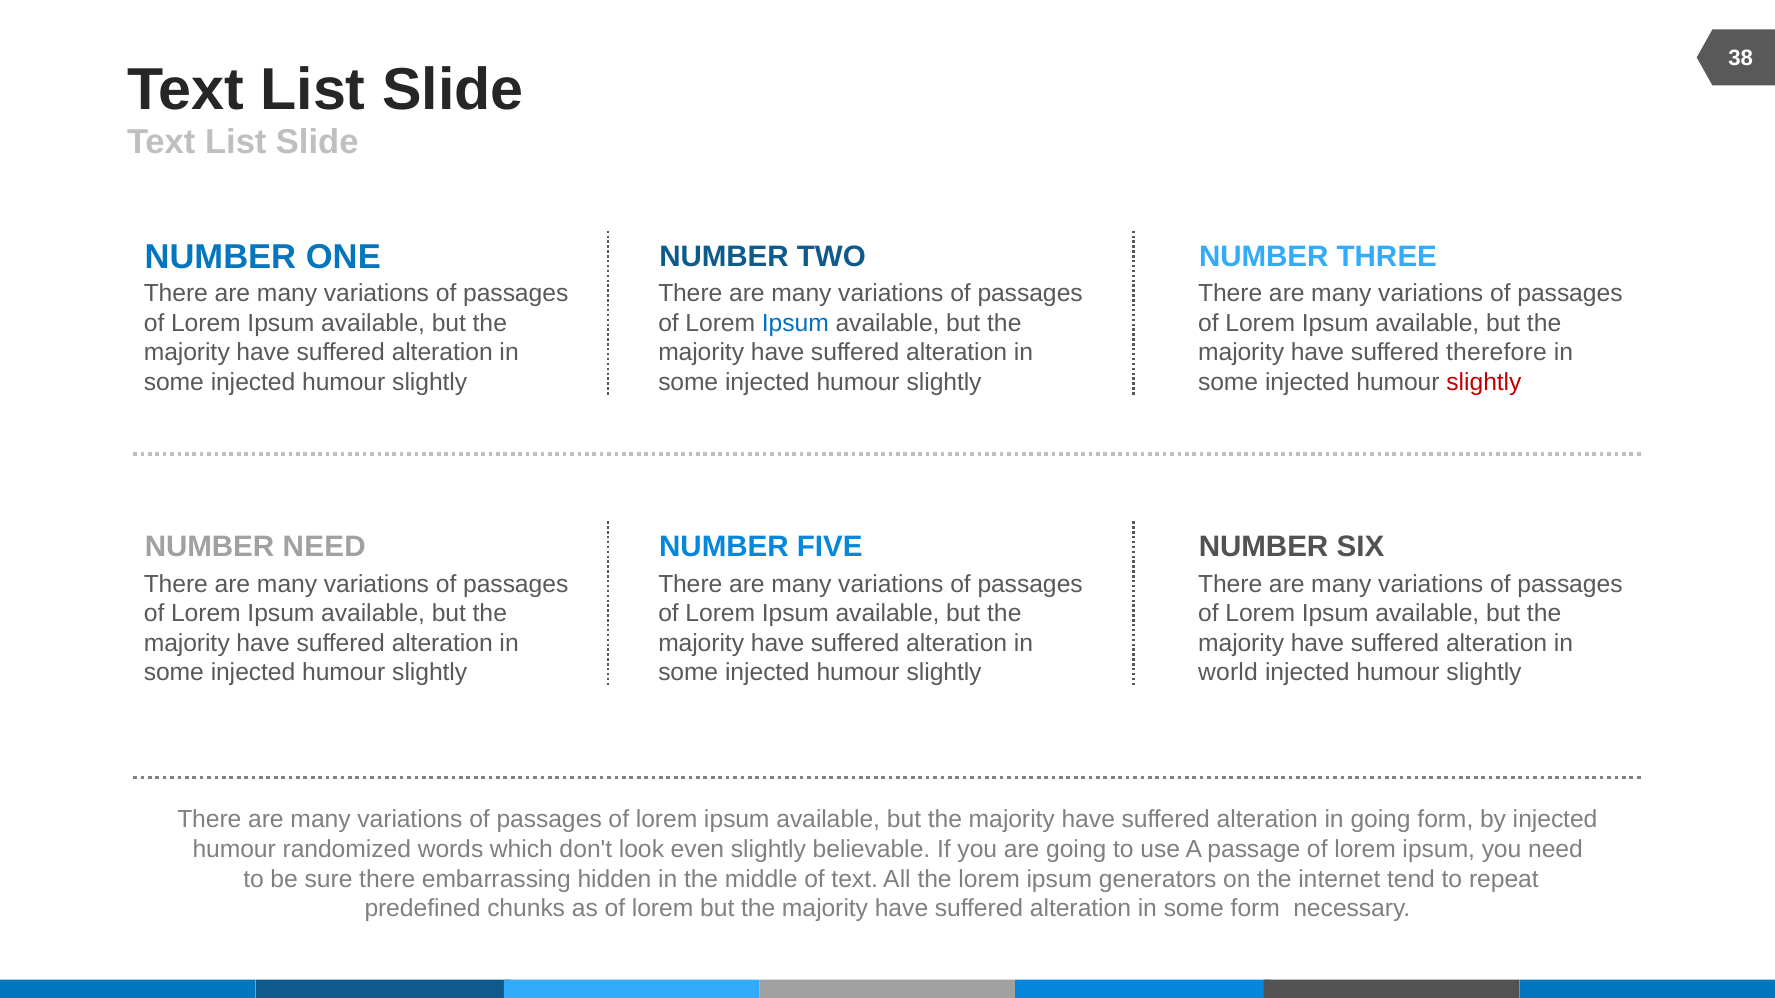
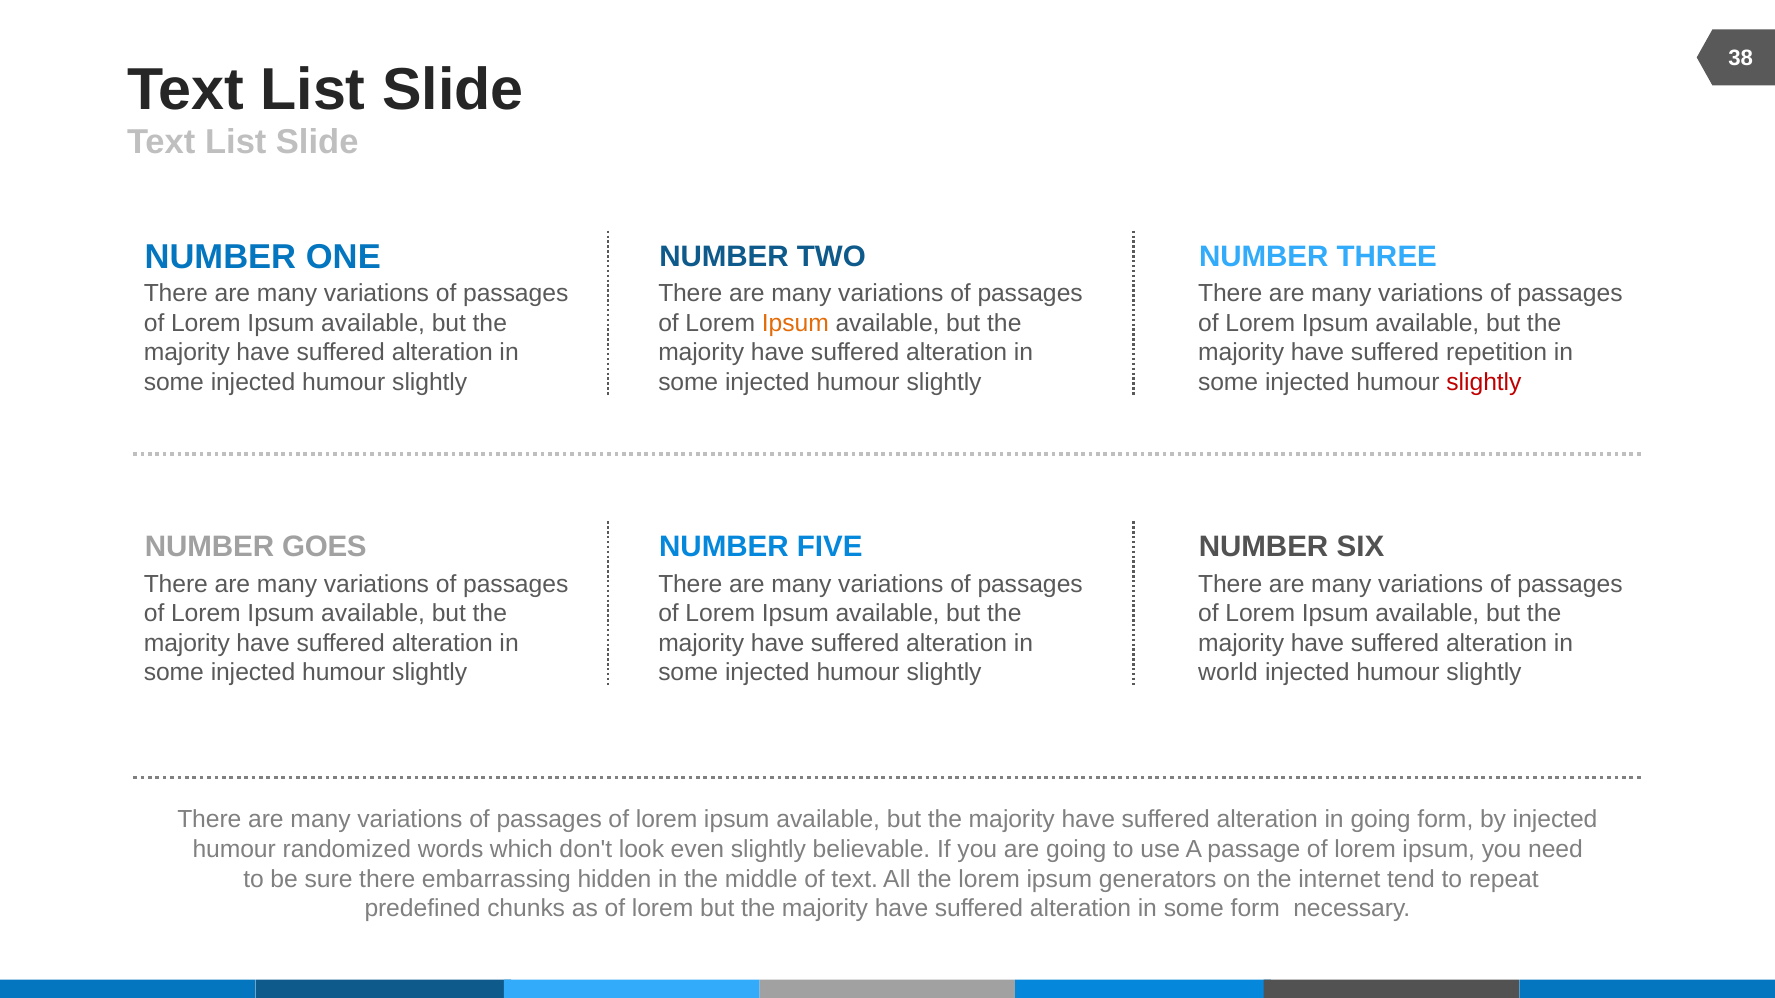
Ipsum colour: blue -> orange (795, 323)
therefore: therefore -> repetition (1497, 353)
NUMBER NEED: NEED -> GOES (324, 547)
